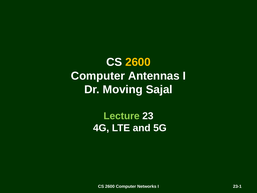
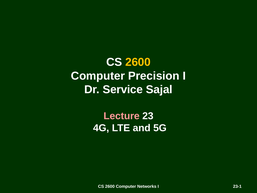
Antennas: Antennas -> Precision (154, 76)
Moving: Moving -> Service (123, 89)
Lecture colour: light green -> pink (122, 116)
